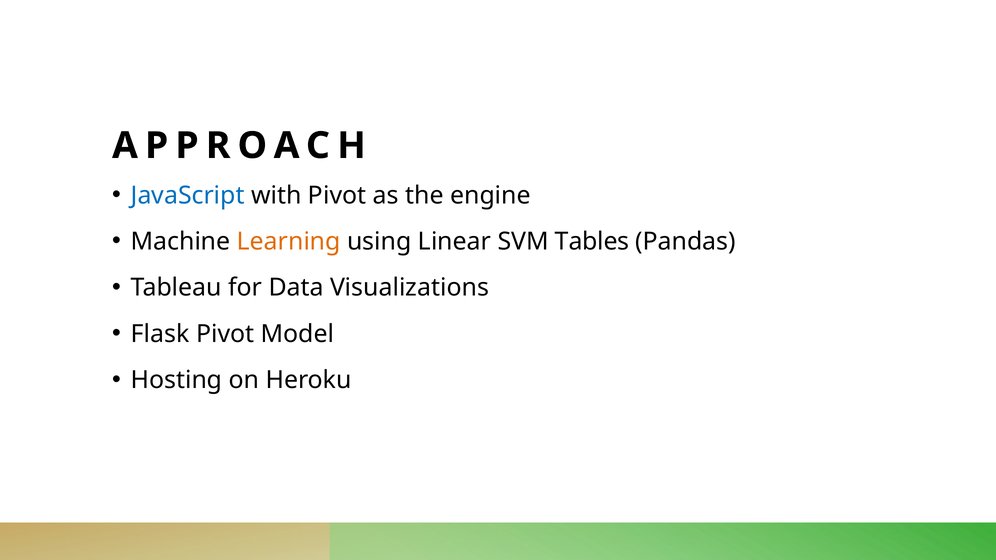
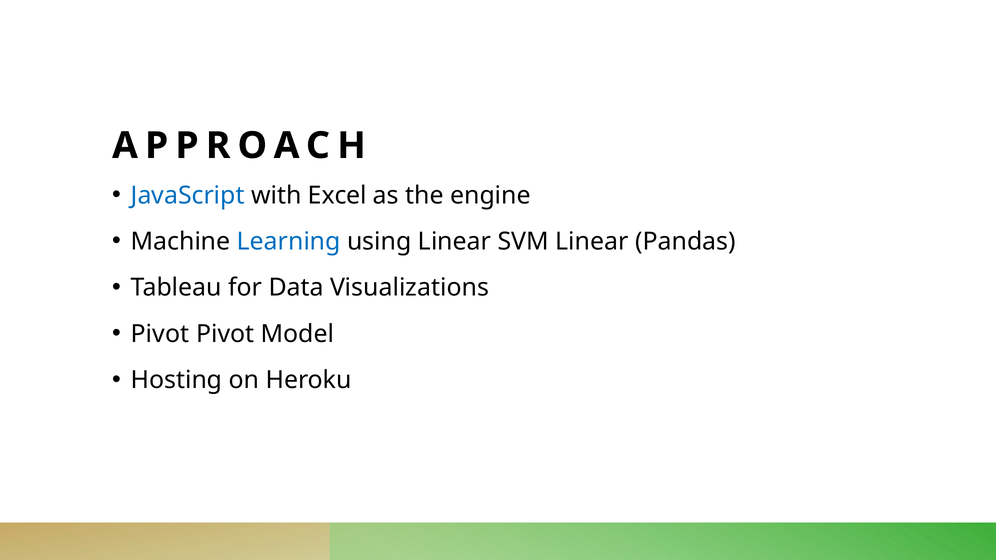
with Pivot: Pivot -> Excel (337, 195)
Learning colour: orange -> blue (289, 242)
SVM Tables: Tables -> Linear (592, 242)
Flask: Flask -> Pivot (160, 334)
